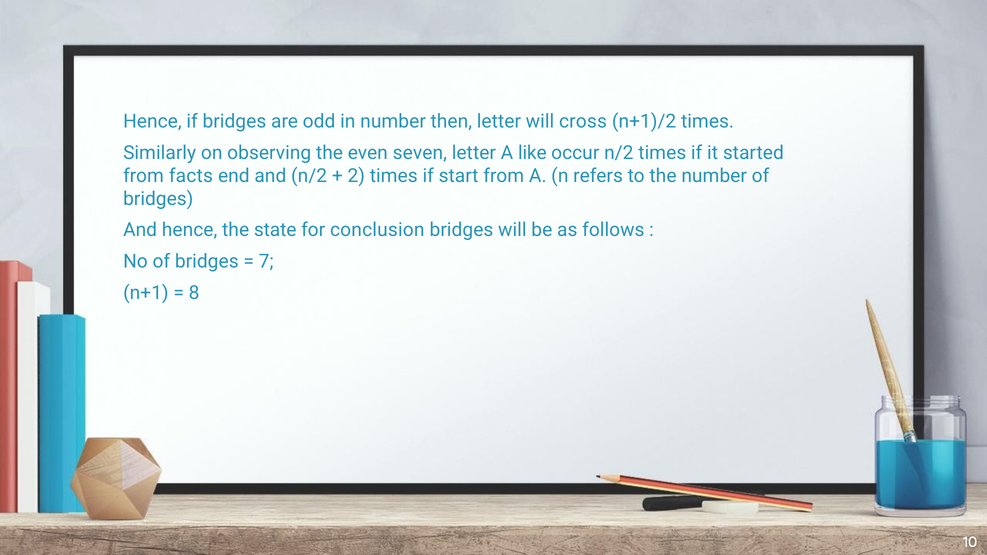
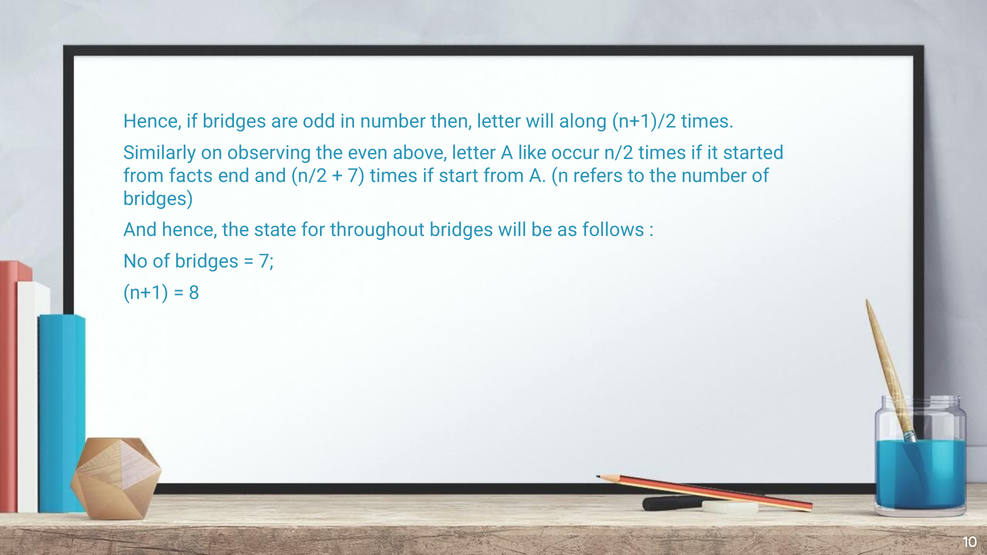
cross: cross -> along (583, 122)
seven: seven -> above (420, 153)
2: 2 -> 7 (356, 176)
conclusion: conclusion -> throughout (377, 230)
